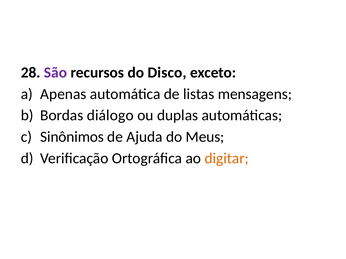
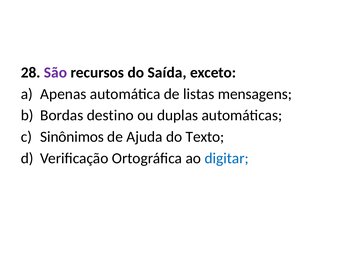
Disco: Disco -> Saída (167, 73)
diálogo: diálogo -> destino (110, 116)
Meus: Meus -> Texto (205, 137)
digitar colour: orange -> blue (227, 159)
